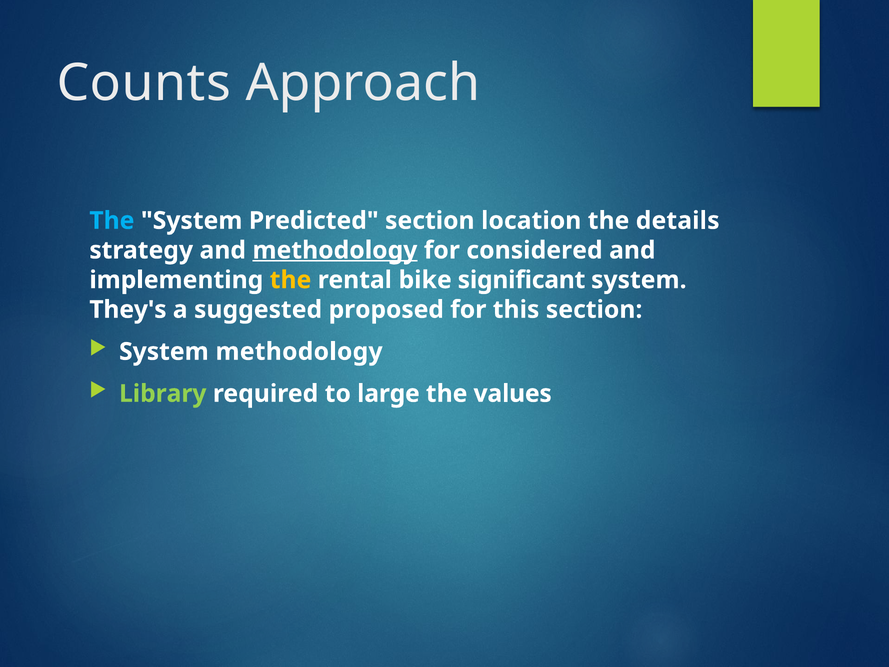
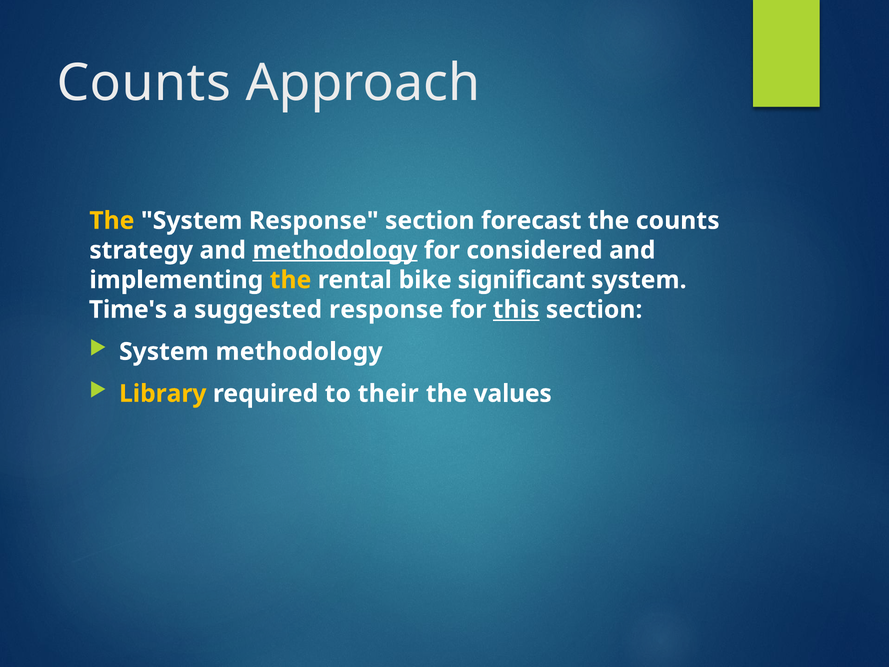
The colour: light blue -> yellow (112, 221)
System Predicted: Predicted -> Response (314, 221)
location: location -> forecast (531, 221)
the details: details -> counts (678, 221)
They's: They's -> Time's (128, 310)
suggested proposed: proposed -> response (386, 310)
this underline: none -> present (516, 310)
Library colour: light green -> yellow (163, 394)
large: large -> their (388, 394)
